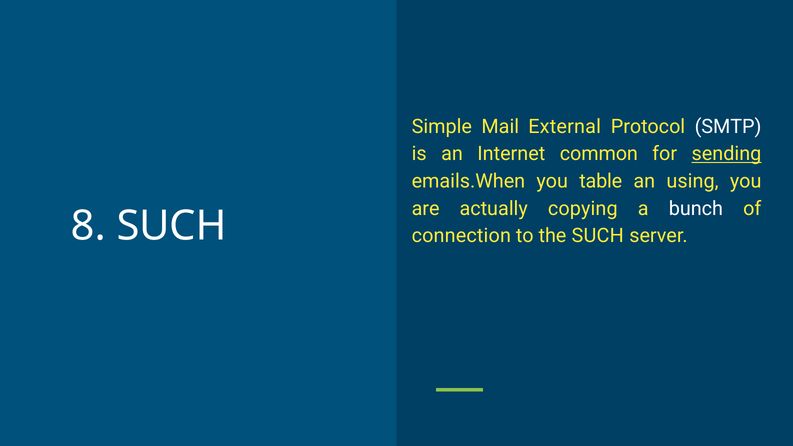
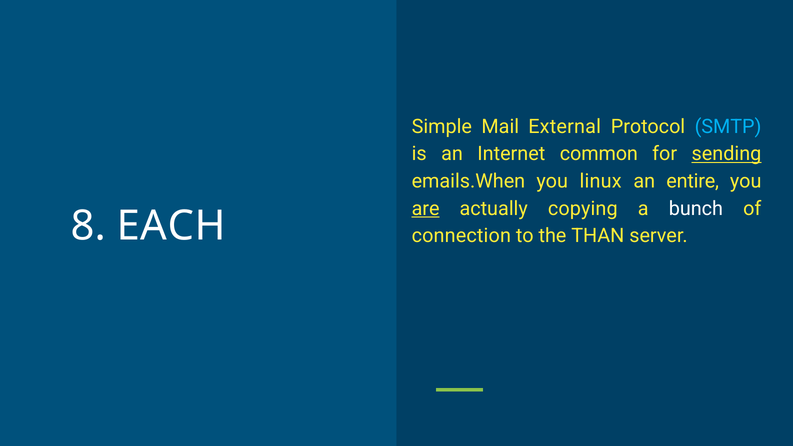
SMTP colour: white -> light blue (728, 127)
table: table -> linux (601, 181)
using: using -> entire (693, 181)
are underline: none -> present (426, 209)
8 SUCH: SUCH -> EACH (171, 226)
the SUCH: SUCH -> THAN (598, 236)
